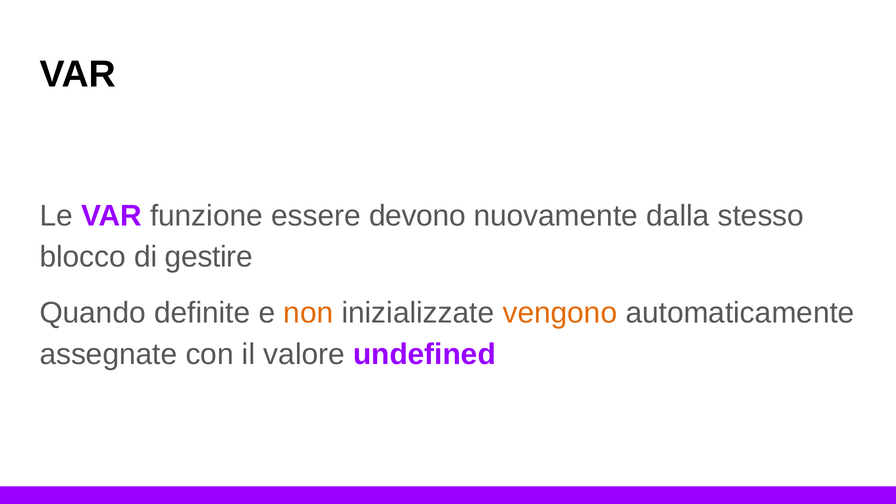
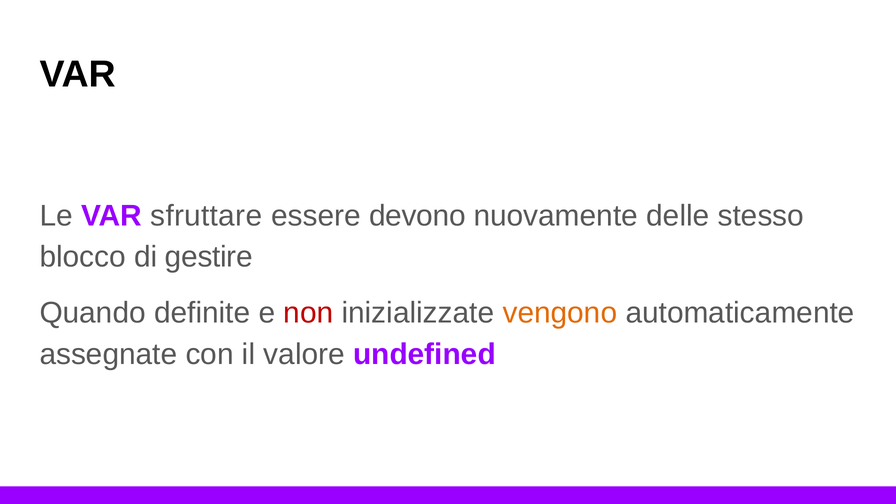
funzione: funzione -> sfruttare (206, 216)
dalla: dalla -> delle (678, 216)
non colour: orange -> red (308, 313)
